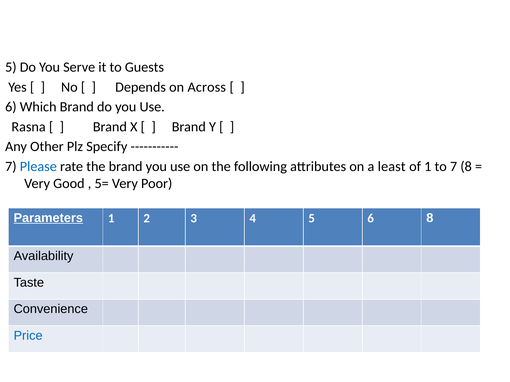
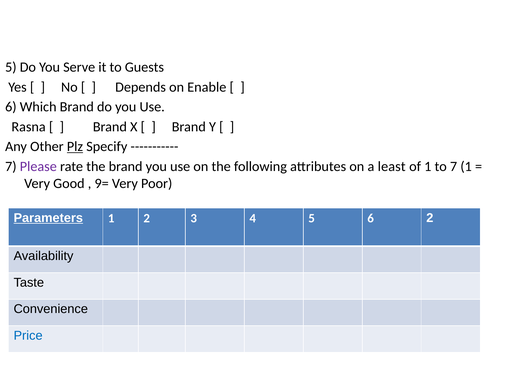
Across: Across -> Enable (207, 87)
Plz underline: none -> present (75, 147)
Please colour: blue -> purple (38, 167)
7 8: 8 -> 1 (466, 167)
5=: 5= -> 9= (102, 184)
6 8: 8 -> 2 (430, 218)
